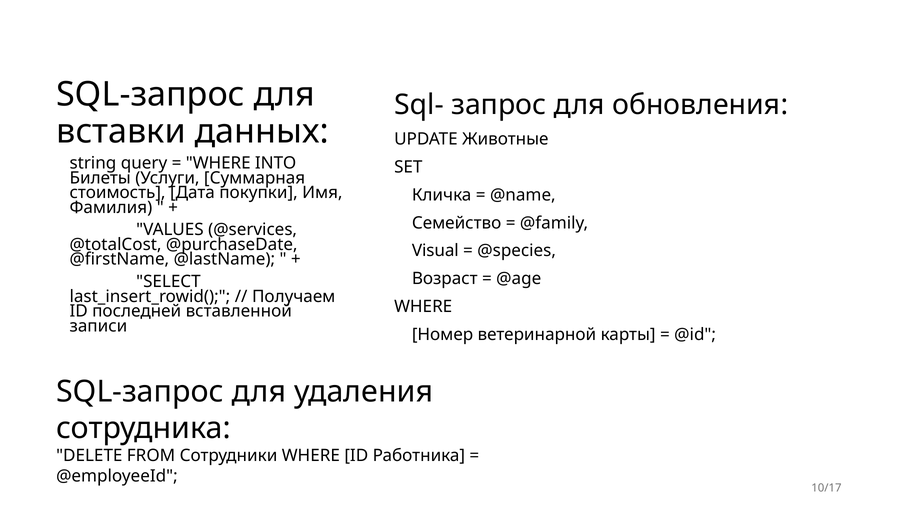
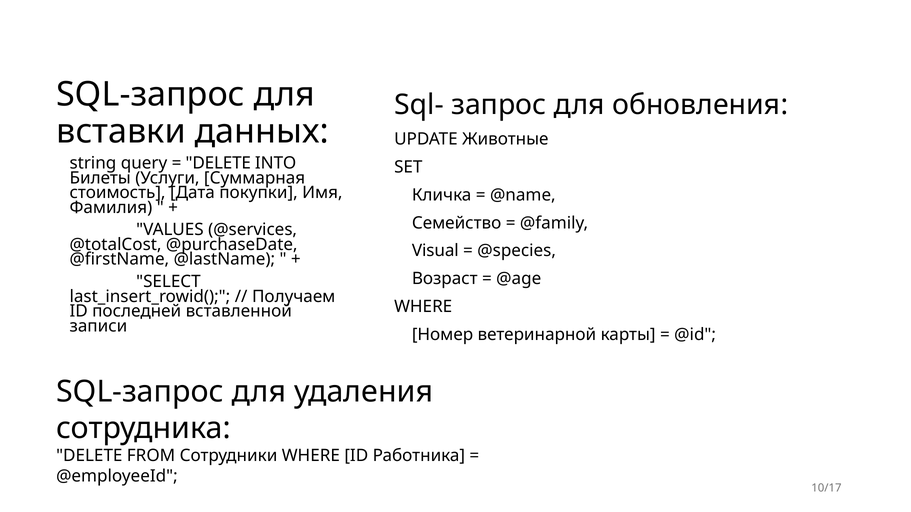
WHERE: WHERE -> DELETE (218, 163)
